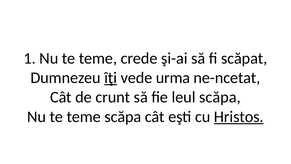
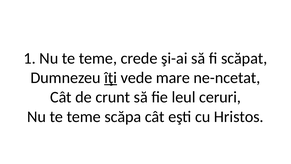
urma: urma -> mare (173, 78)
leul scăpa: scăpa -> ceruri (220, 97)
Hristos underline: present -> none (239, 116)
